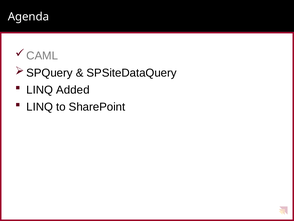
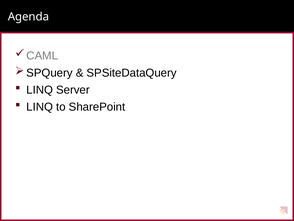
Added: Added -> Server (73, 90)
